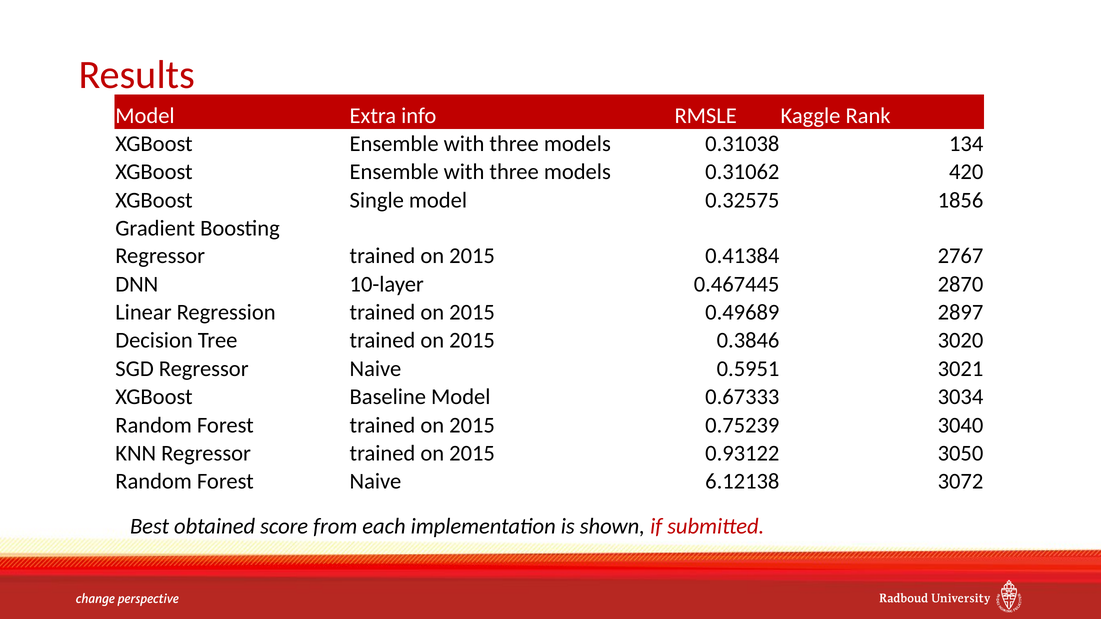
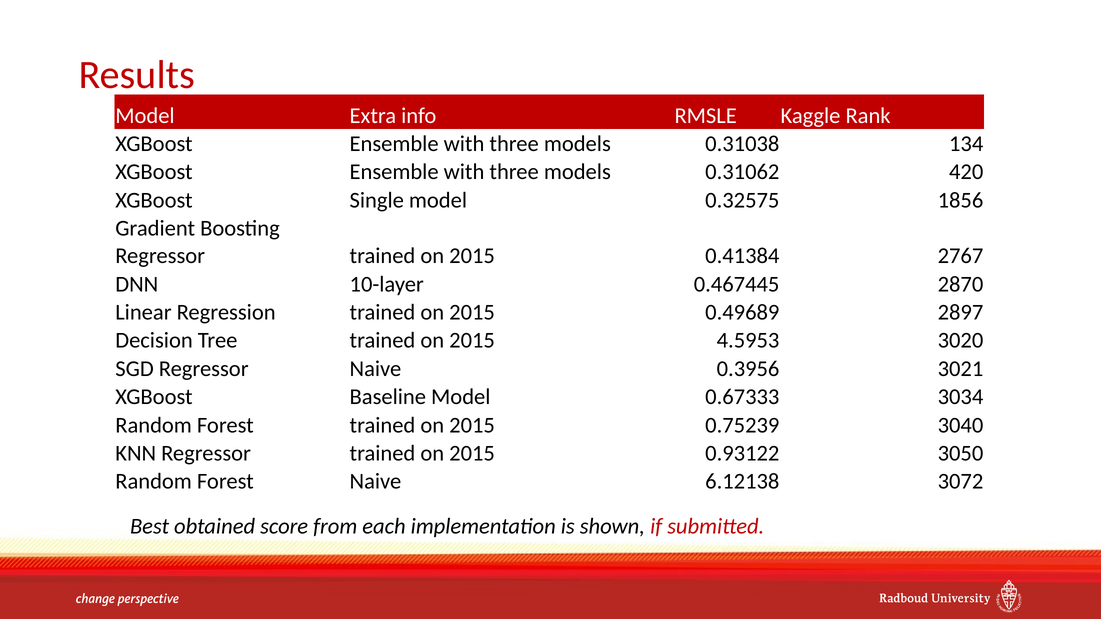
0.3846: 0.3846 -> 4.5953 (748, 341)
0.5951: 0.5951 -> 0.3956 (748, 369)
